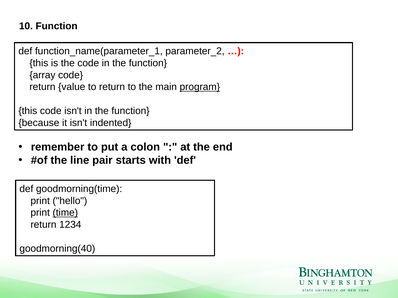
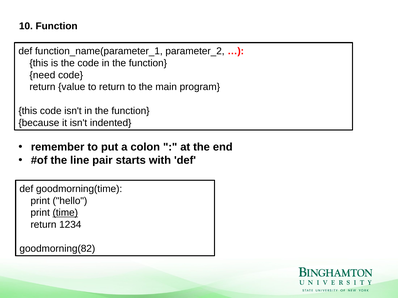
array: array -> need (42, 75)
program underline: present -> none (200, 87)
goodmorning(40: goodmorning(40 -> goodmorning(82 (57, 249)
